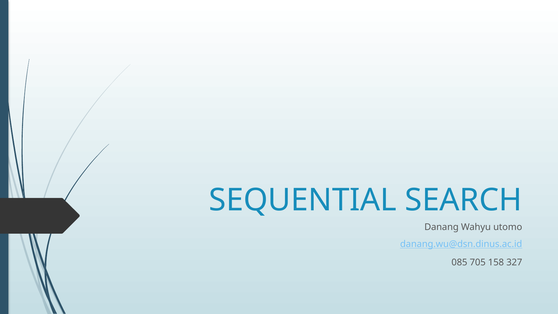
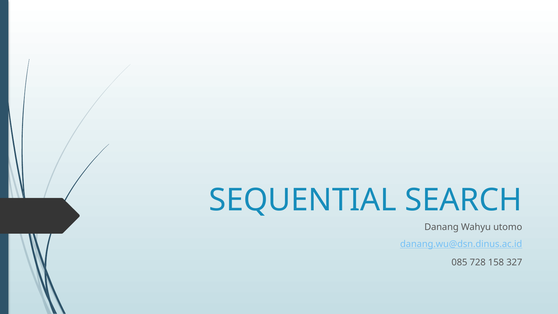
705: 705 -> 728 (478, 262)
